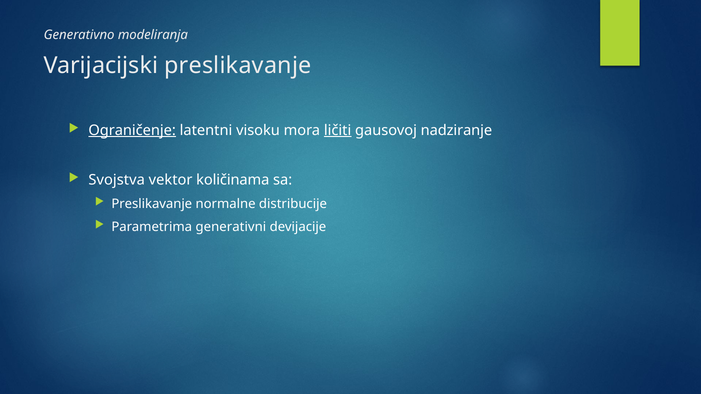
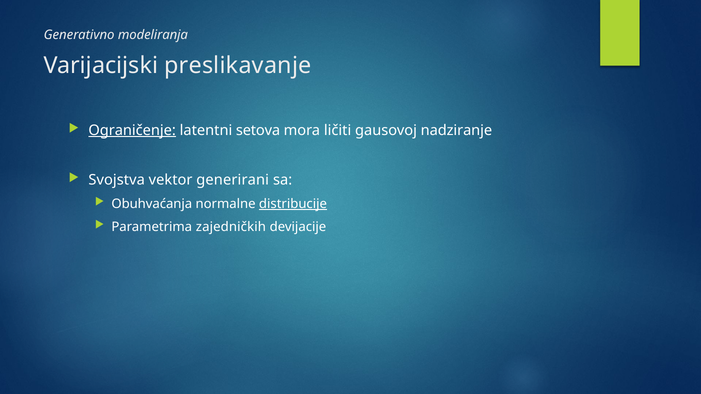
visoku: visoku -> setova (258, 130)
ličiti underline: present -> none (338, 130)
količinama: količinama -> generirani (233, 180)
Preslikavanje: Preslikavanje -> Obuhvaćanja (152, 204)
distribucije underline: none -> present (293, 204)
generativni: generativni -> zajedničkih (231, 227)
